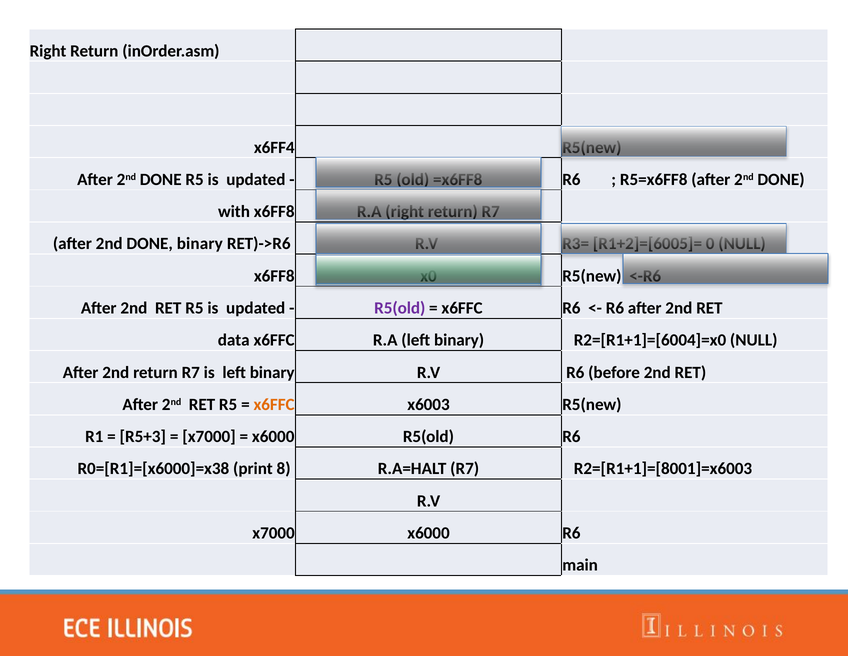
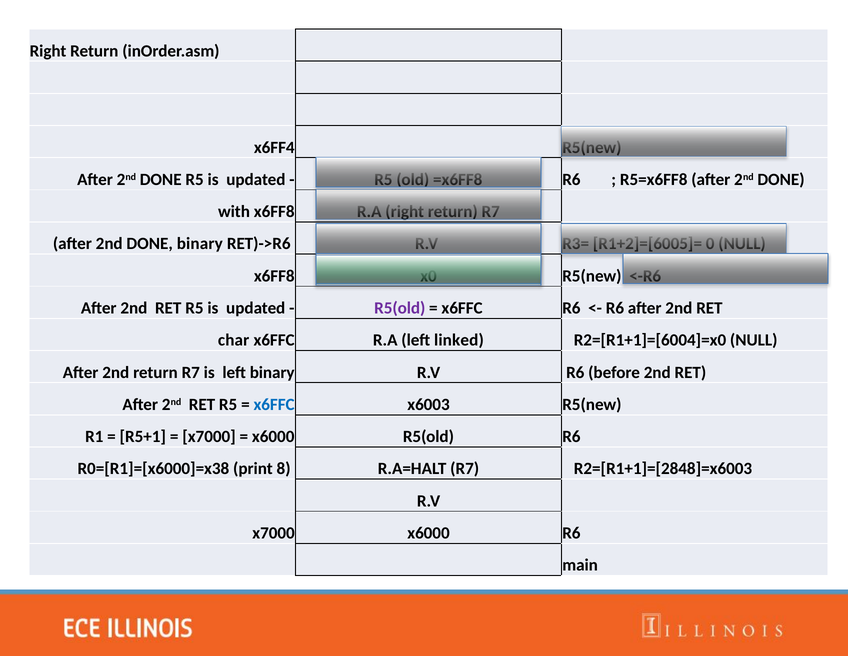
data: data -> char (234, 340)
R.A left binary: binary -> linked (459, 340)
x6FFC colour: orange -> blue (274, 404)
R5+3: R5+3 -> R5+1 (143, 436)
R2=[R1+1]=[8001]=x6003: R2=[R1+1]=[8001]=x6003 -> R2=[R1+1]=[2848]=x6003 (663, 468)
